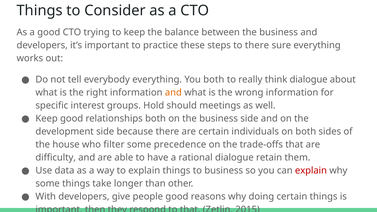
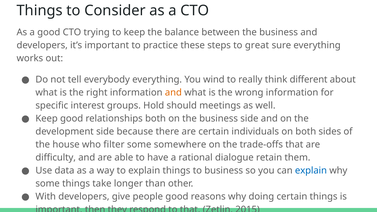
to there: there -> great (257, 45)
You both: both -> wind (214, 80)
think dialogue: dialogue -> different (309, 80)
precedence: precedence -> somewhere (180, 145)
explain colour: red -> blue (311, 171)
